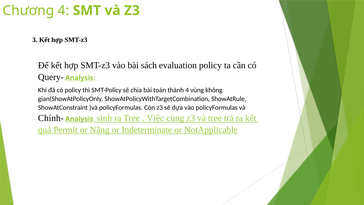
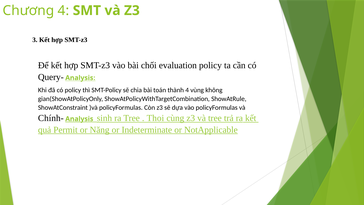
sách: sách -> chối (149, 65)
Việc: Việc -> Thoi (155, 118)
